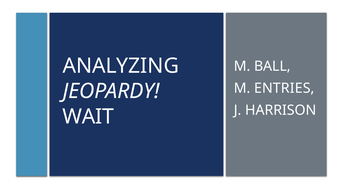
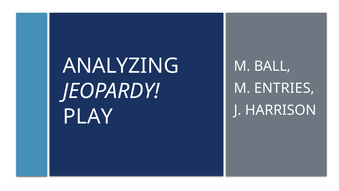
WAIT: WAIT -> PLAY (88, 117)
